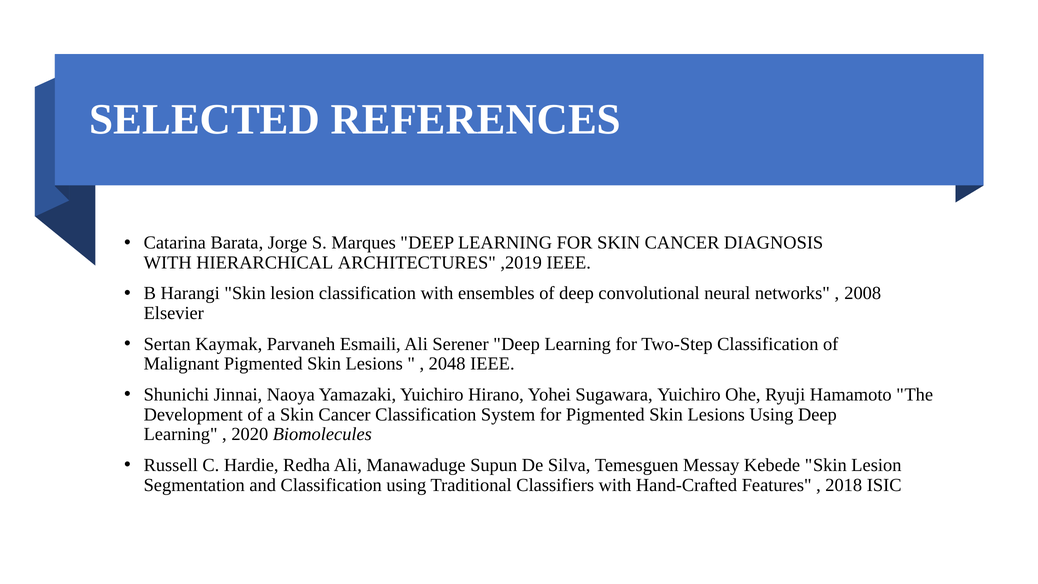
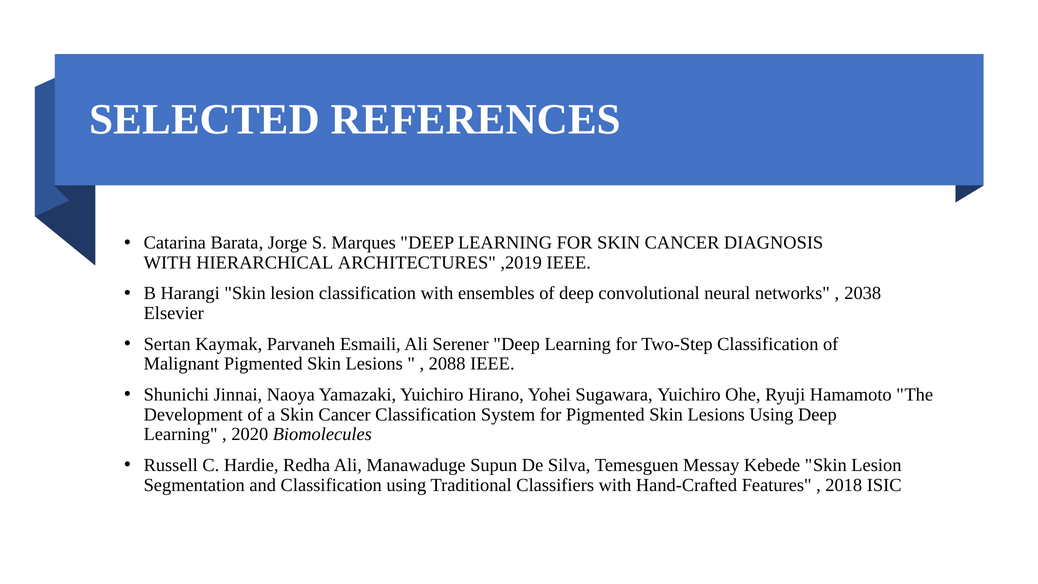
2008: 2008 -> 2038 (863, 293)
2048: 2048 -> 2088 (447, 364)
